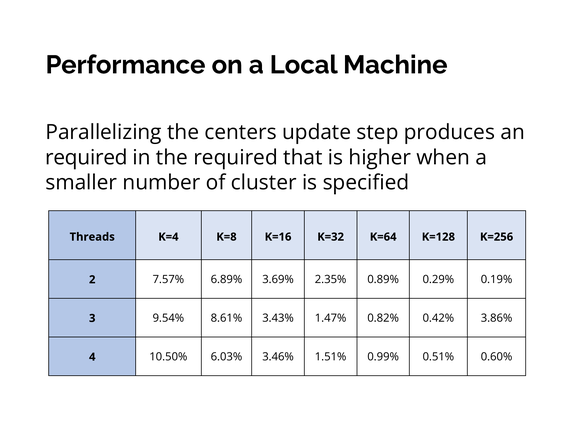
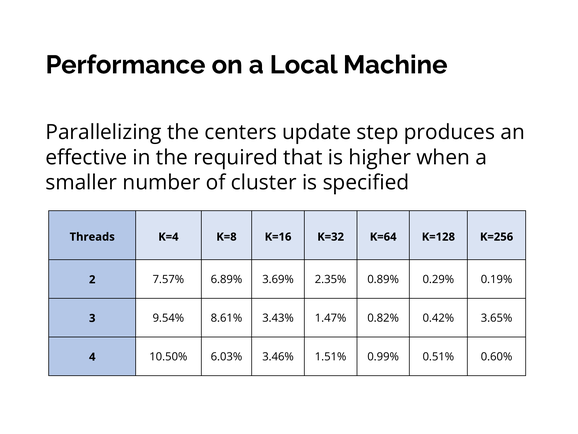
required: required -> effective (86, 157)
3.86%: 3.86% -> 3.65% (497, 318)
